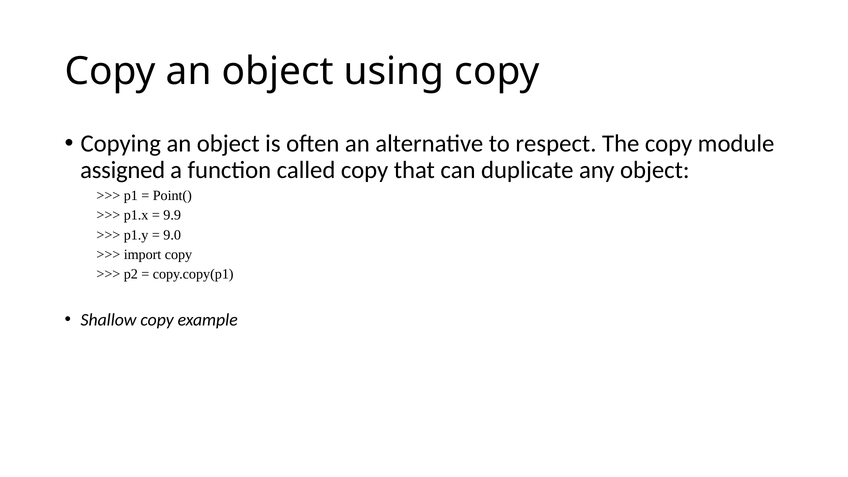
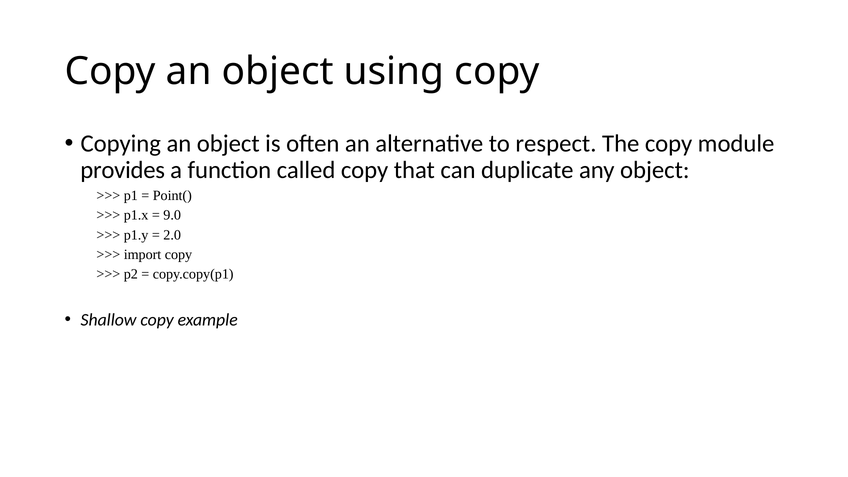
assigned: assigned -> provides (123, 170)
9.9: 9.9 -> 9.0 (172, 215)
9.0: 9.0 -> 2.0 (172, 235)
